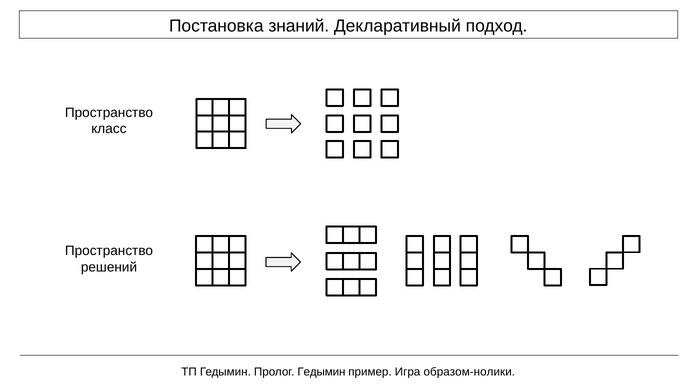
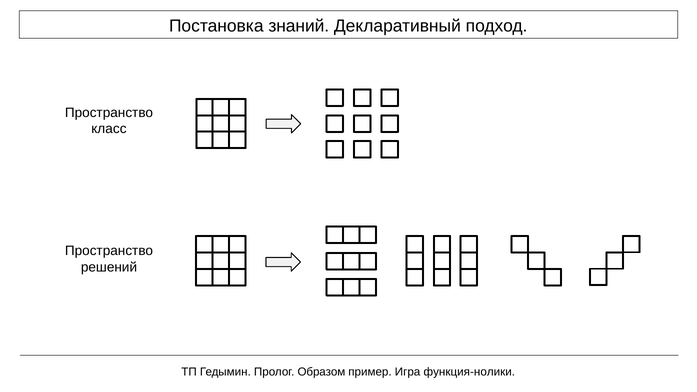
Пролог Гедымин: Гедымин -> Образом (321, 372)
образом-нолики: образом-нолики -> функция-нолики (469, 372)
